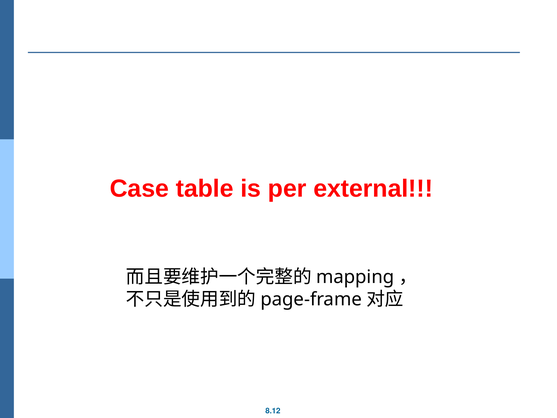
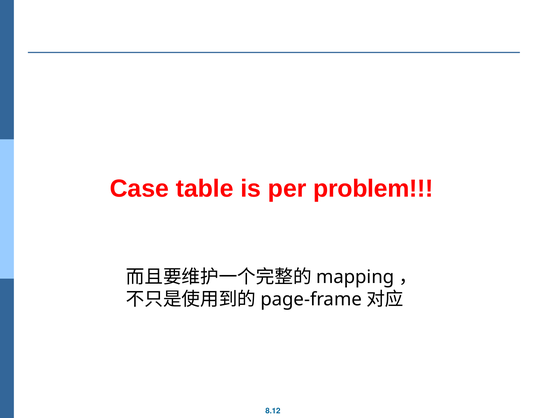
external: external -> problem (373, 188)
